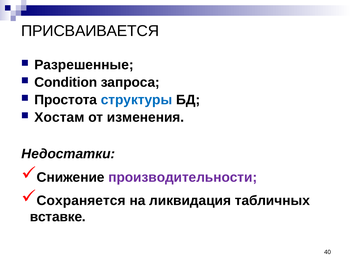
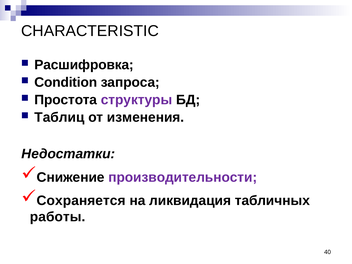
ПРИСВАИВАЕТСЯ: ПРИСВАИВАЕТСЯ -> CHARACTERISTIC (90, 31)
Разрешенные: Разрешенные -> Расшифровка (84, 65)
структуры colour: blue -> purple (137, 100)
Хостам: Хостам -> Таблиц (59, 117)
вставке: вставке -> работы (58, 217)
